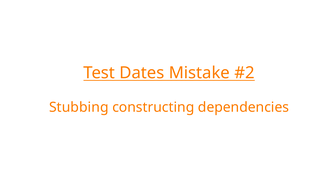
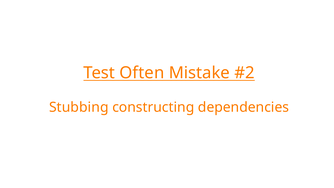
Dates: Dates -> Often (142, 73)
